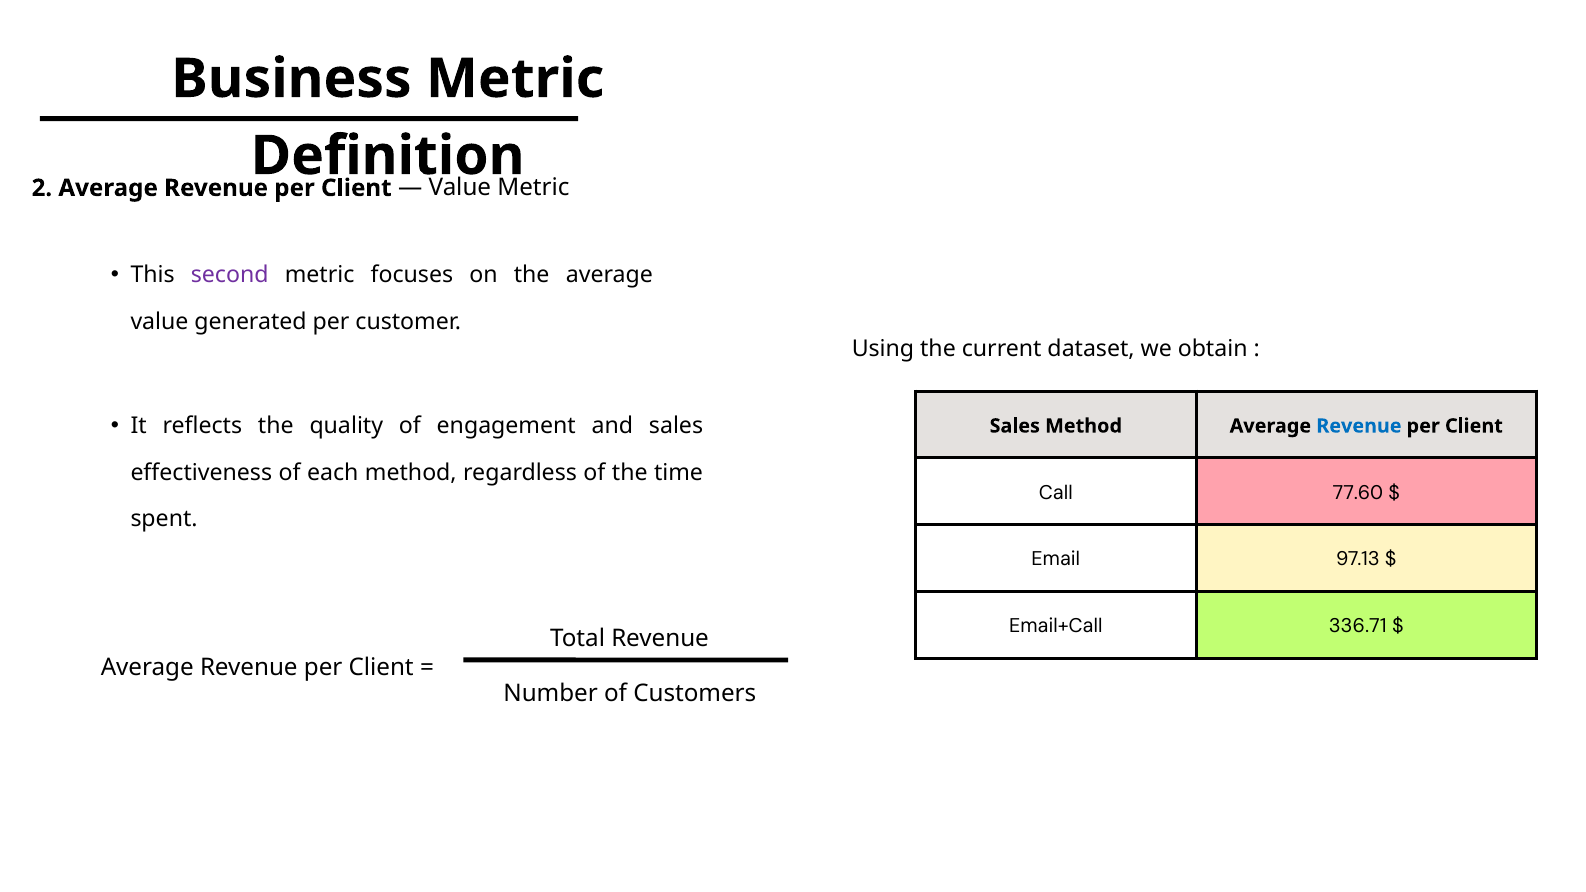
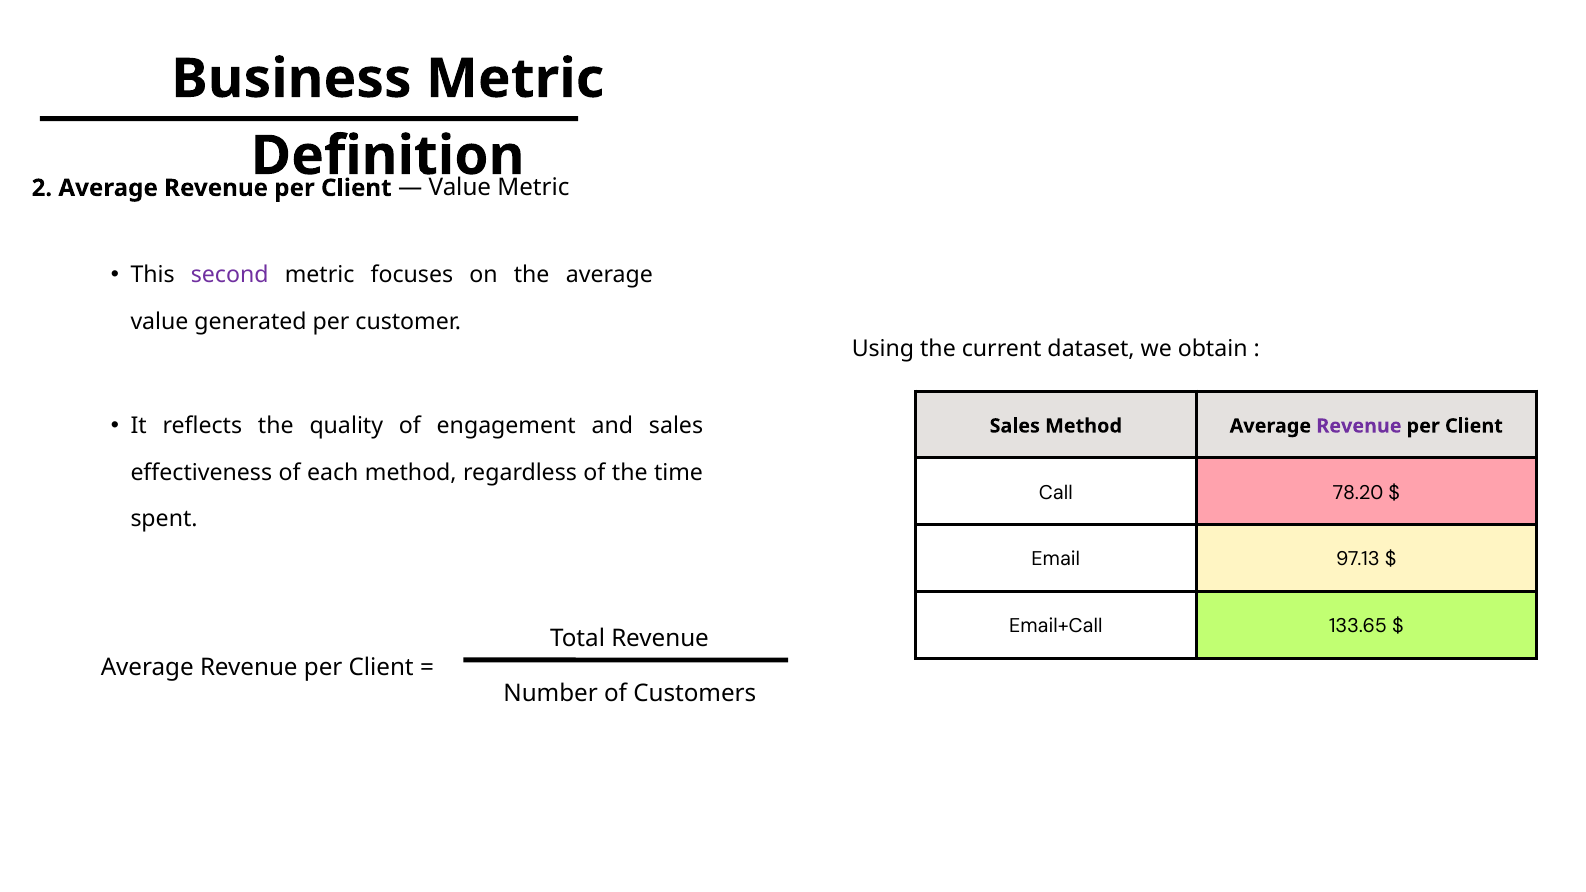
Revenue colour: blue -> purple (1359, 426)
77.60: 77.60 -> 78.20 (1358, 493)
336.71: 336.71 -> 133.65 (1358, 626)
